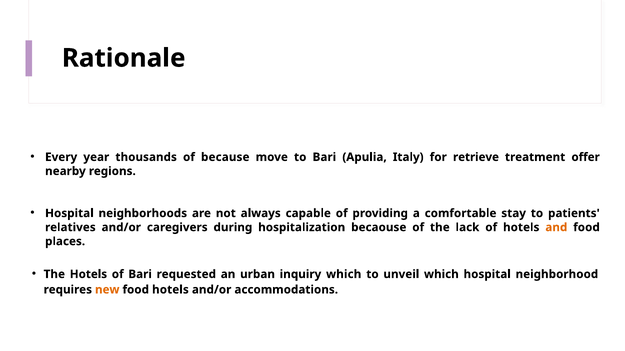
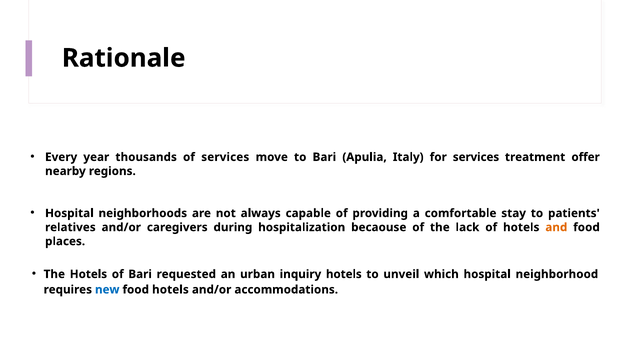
of because: because -> services (225, 157)
for retrieve: retrieve -> services (476, 157)
inquiry which: which -> hotels (344, 275)
new colour: orange -> blue (107, 290)
